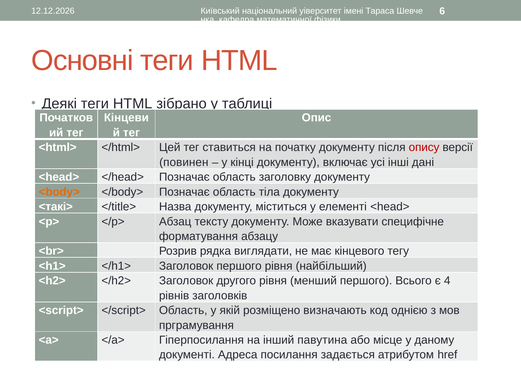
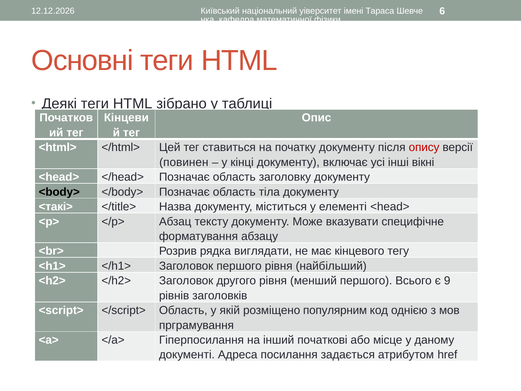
дані: дані -> вікні (423, 162)
<body> colour: orange -> black (59, 192)
4: 4 -> 9 (447, 281)
визначають: визначають -> популярним (335, 310)
павутина: павутина -> початкові (322, 340)
